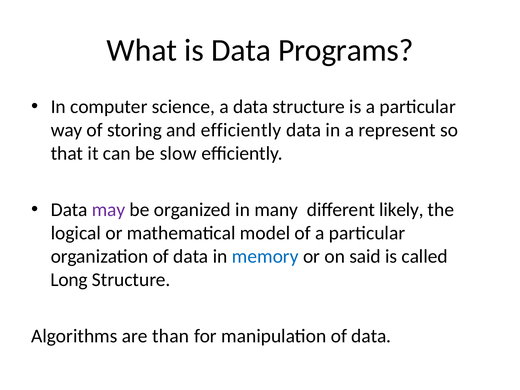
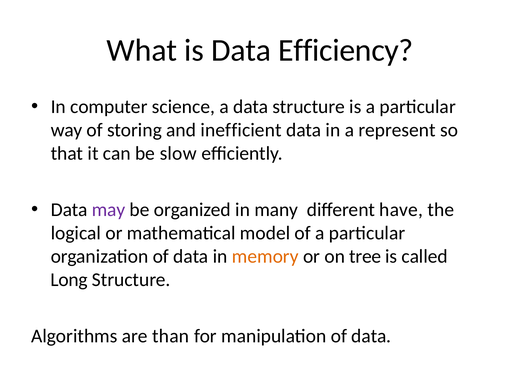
Programs: Programs -> Efficiency (346, 50)
and efficiently: efficiently -> inefficient (241, 130)
likely: likely -> have (401, 210)
memory colour: blue -> orange (265, 256)
said: said -> tree (365, 256)
